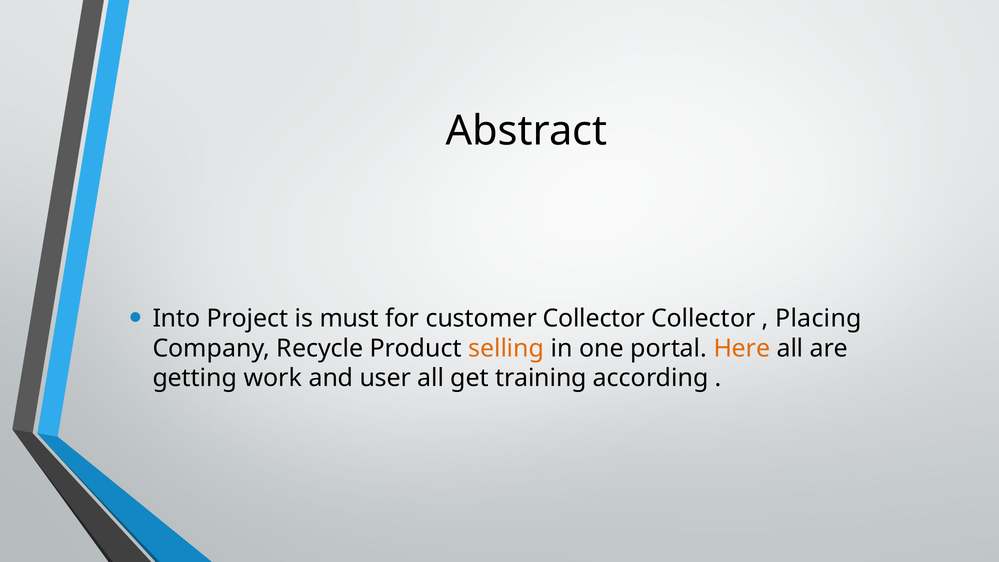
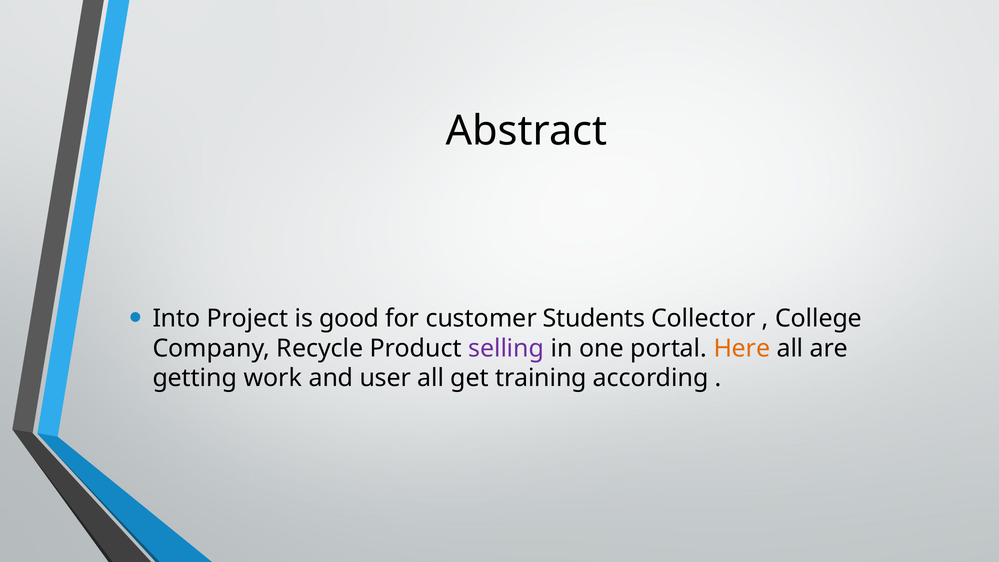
must: must -> good (349, 318)
customer Collector: Collector -> Students (594, 318)
Placing: Placing -> College (819, 318)
selling colour: orange -> purple (506, 348)
